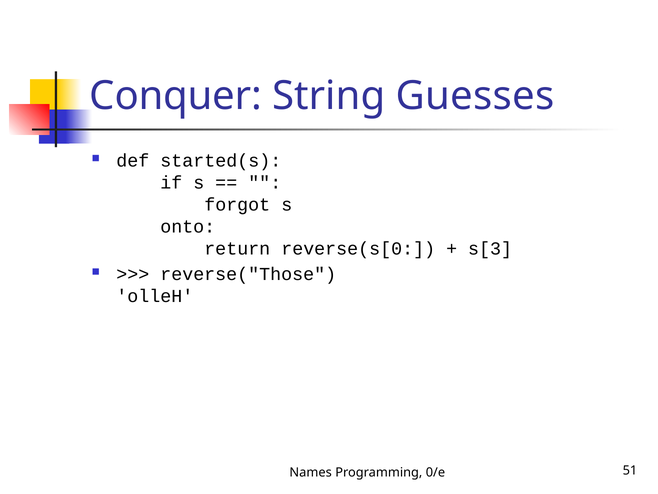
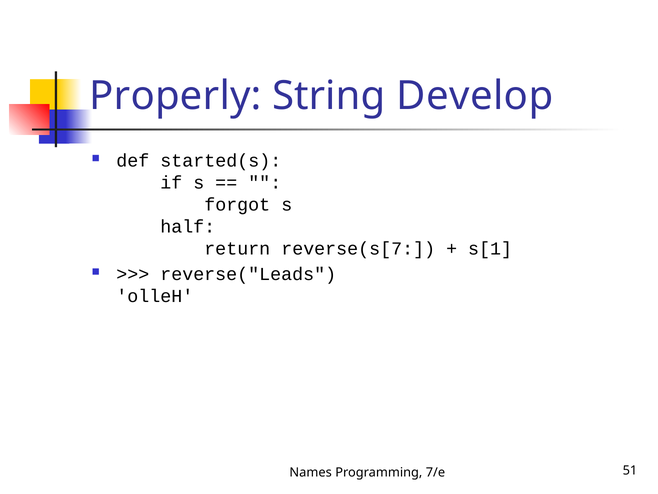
Conquer: Conquer -> Properly (175, 96)
Guesses: Guesses -> Develop (475, 96)
onto: onto -> half (188, 227)
reverse(s[0: reverse(s[0 -> reverse(s[7 (358, 249)
s[3: s[3 -> s[1 (490, 249)
reverse("Those: reverse("Those -> reverse("Leads (248, 274)
0/e: 0/e -> 7/e (435, 472)
